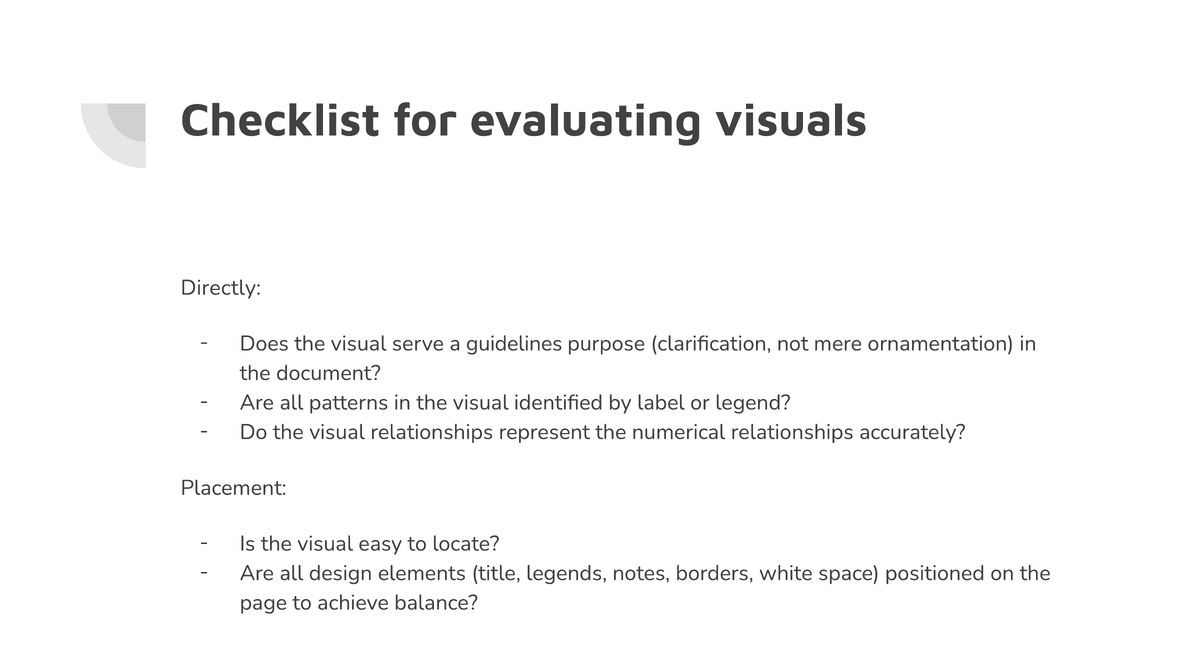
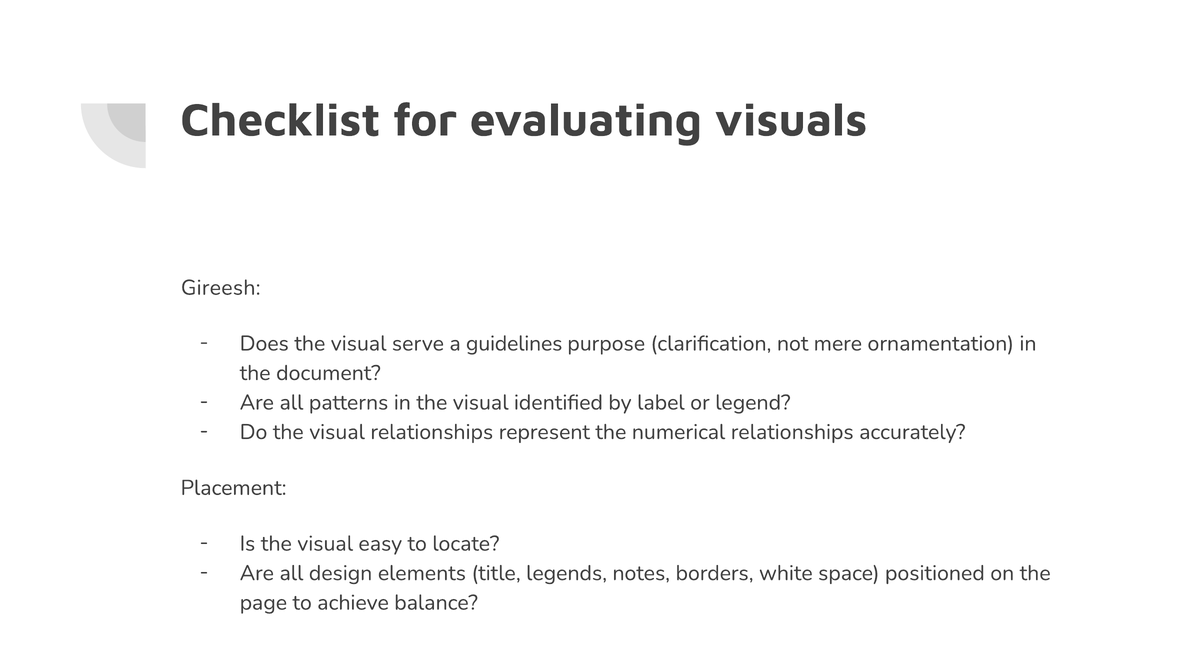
Directly: Directly -> Gireesh (221, 287)
